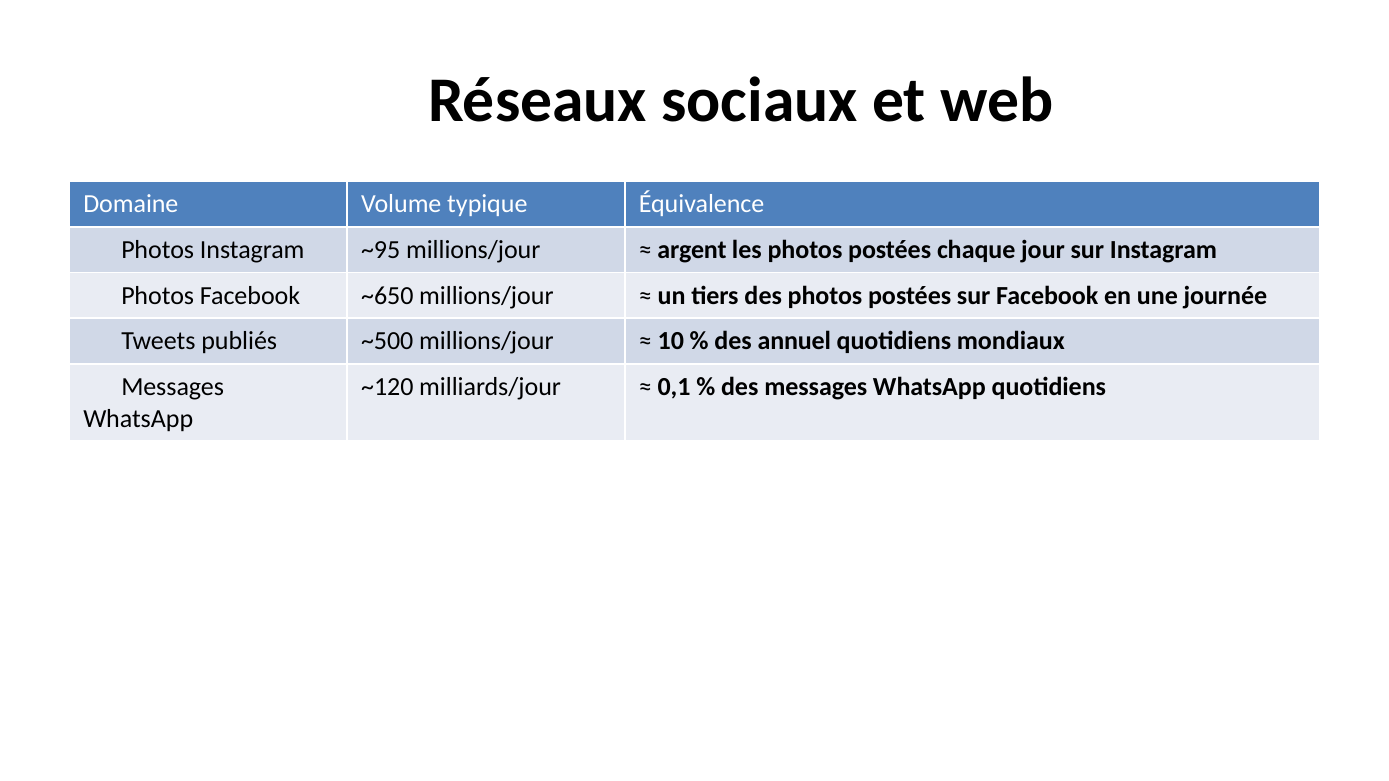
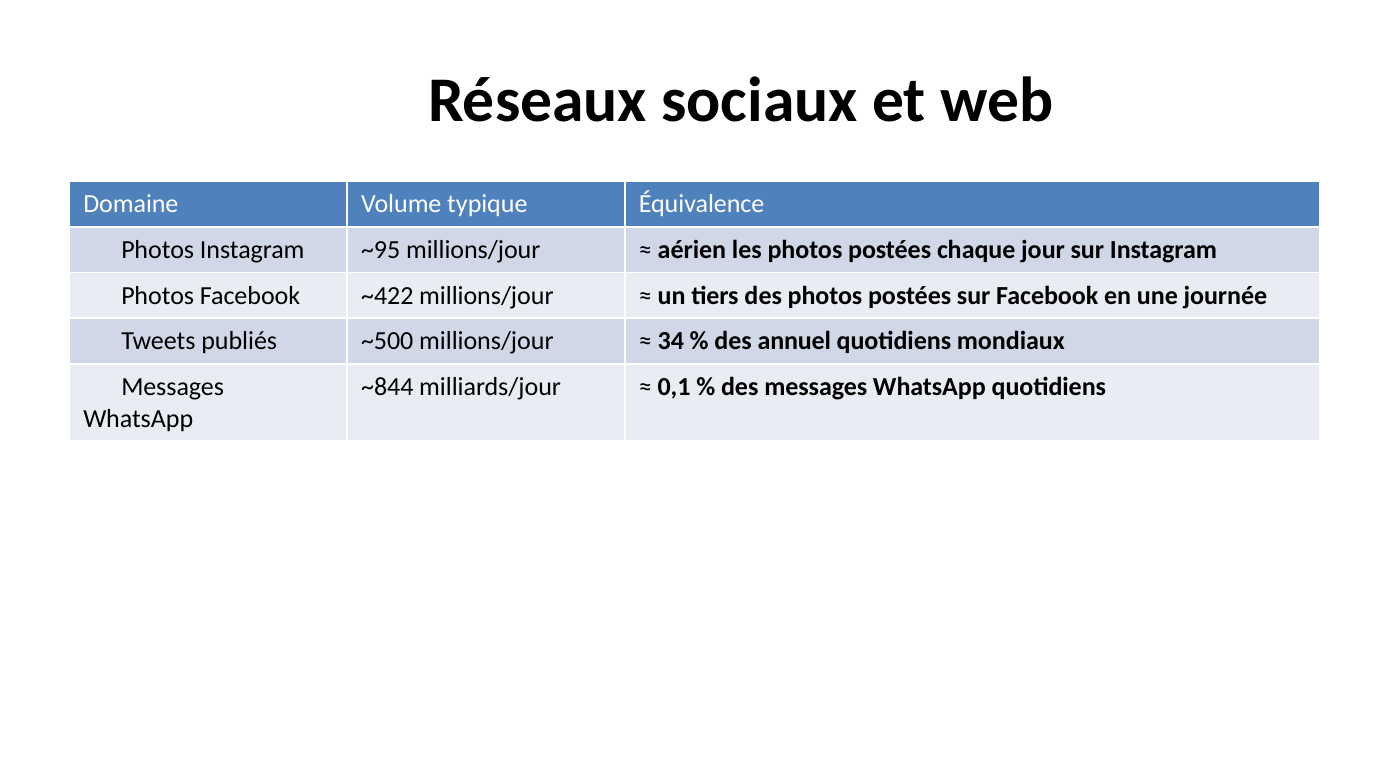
argent: argent -> aérien (692, 250)
~650: ~650 -> ~422 (387, 296)
10: 10 -> 34 (671, 341)
~120: ~120 -> ~844 (387, 387)
